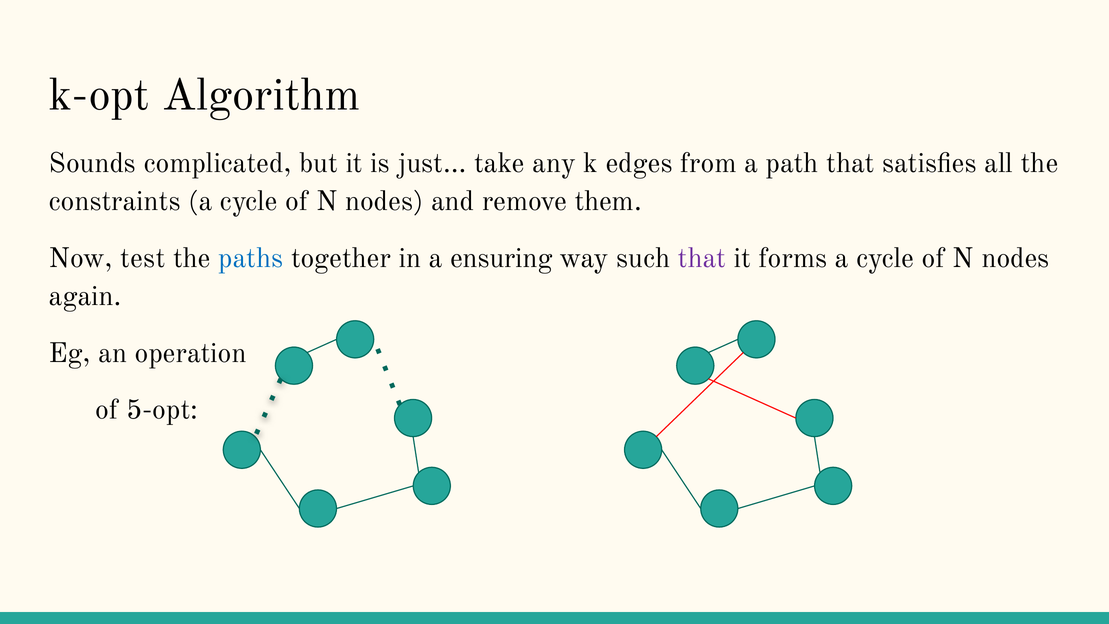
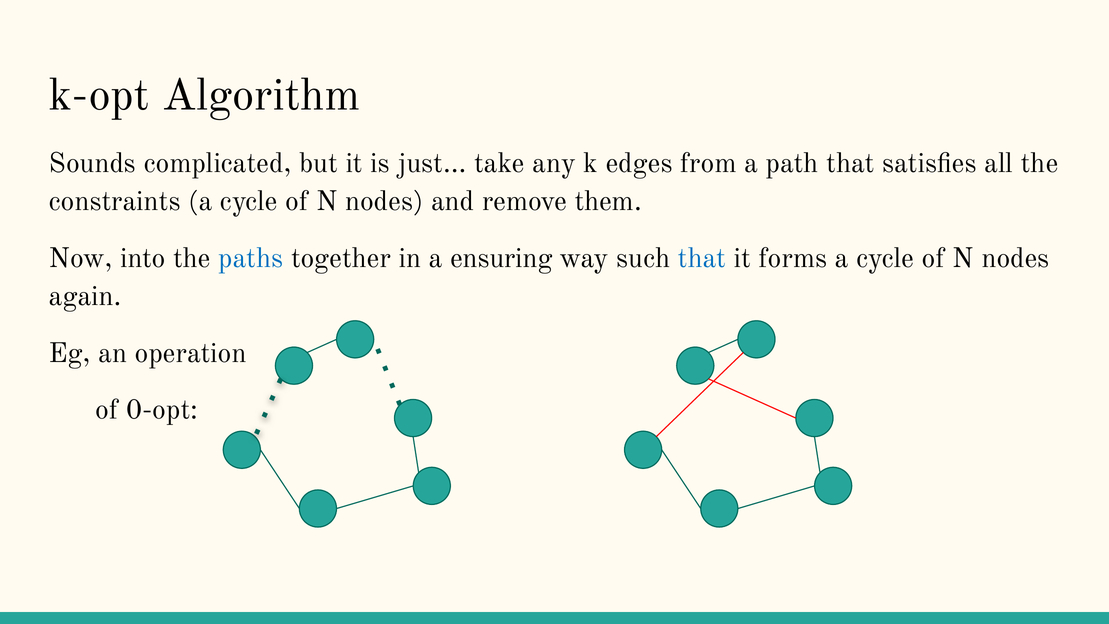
test: test -> into (143, 258)
that colour: purple -> blue (702, 258)
5-opt: 5-opt -> 0-opt (162, 410)
